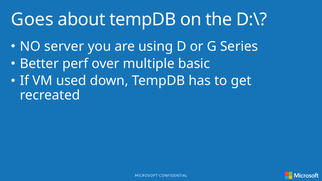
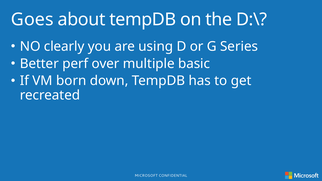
server: server -> clearly (64, 47)
used: used -> born (71, 81)
